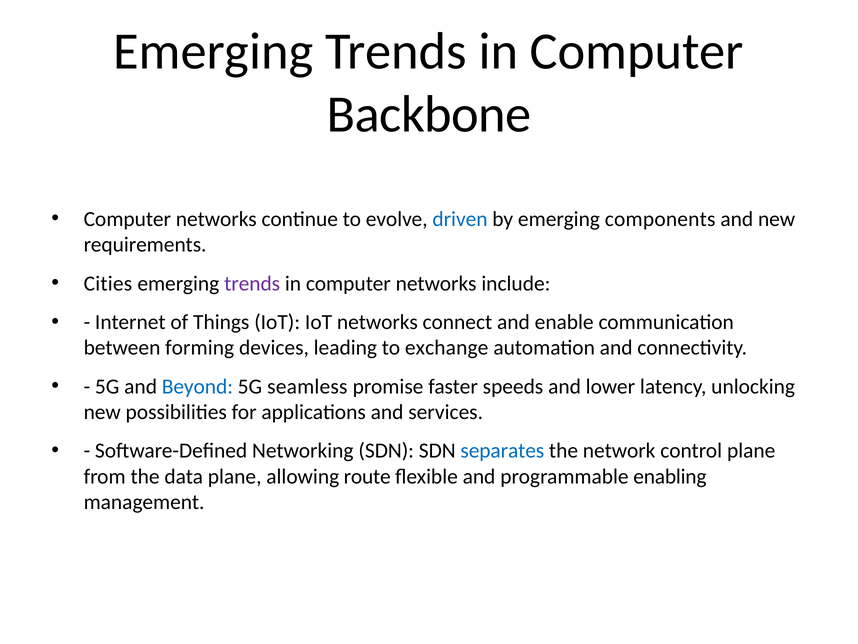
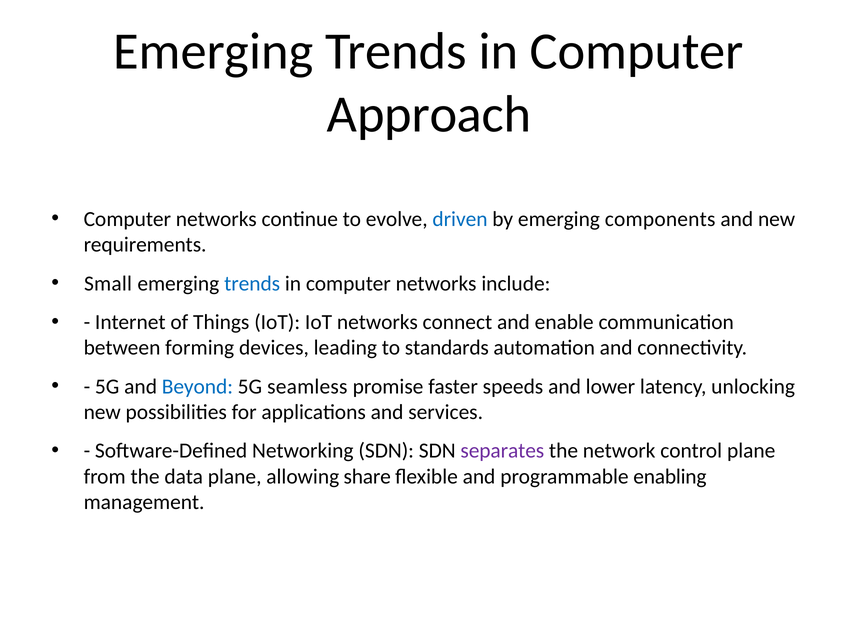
Backbone: Backbone -> Approach (429, 115)
Cities: Cities -> Small (108, 283)
trends colour: purple -> blue (252, 283)
exchange: exchange -> standards (447, 348)
separates colour: blue -> purple (502, 451)
route: route -> share (367, 476)
